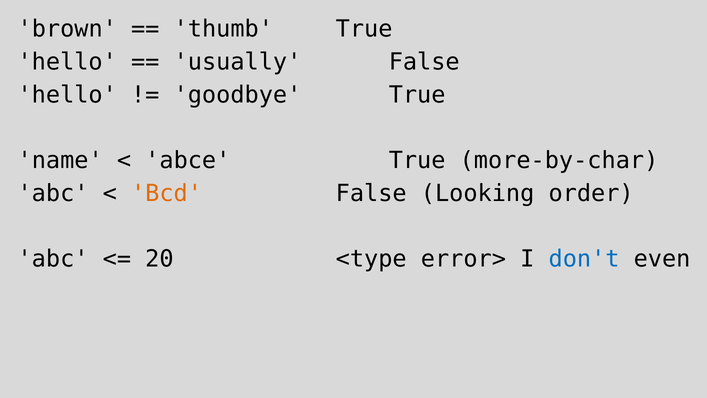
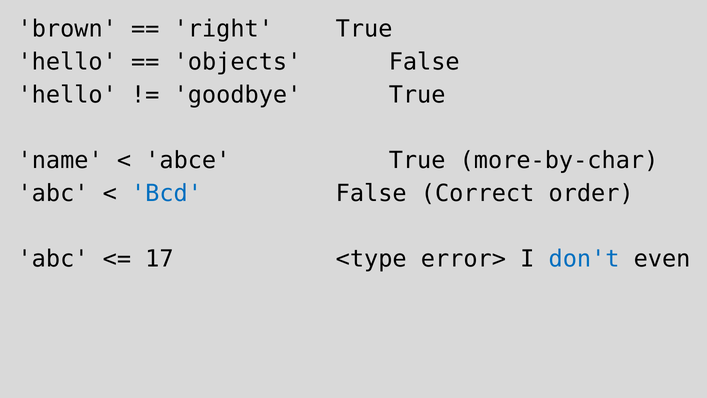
thumb: thumb -> right (223, 29)
usually: usually -> objects (238, 62)
Bcd colour: orange -> blue (167, 193)
Looking: Looking -> Correct (478, 193)
20: 20 -> 17 (159, 259)
